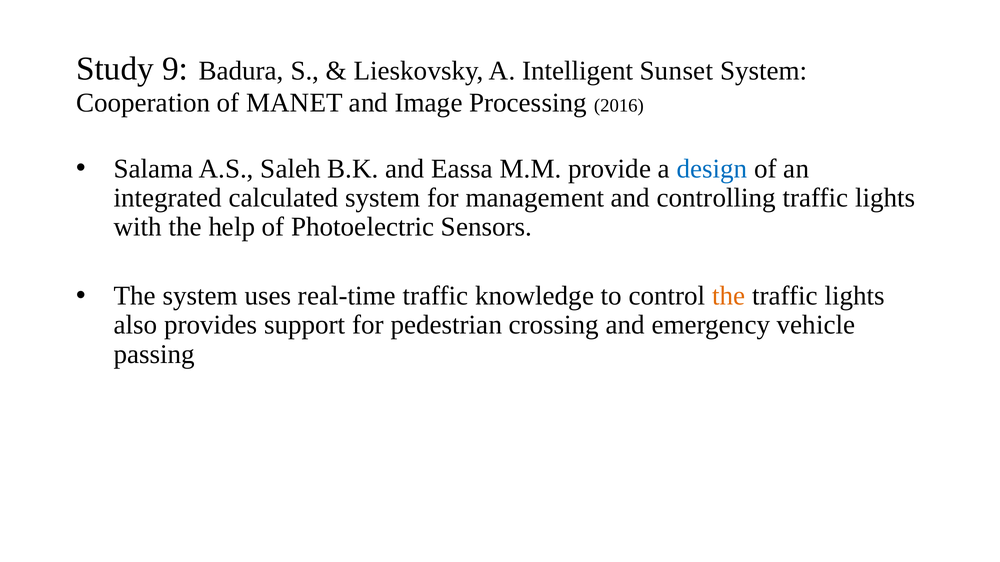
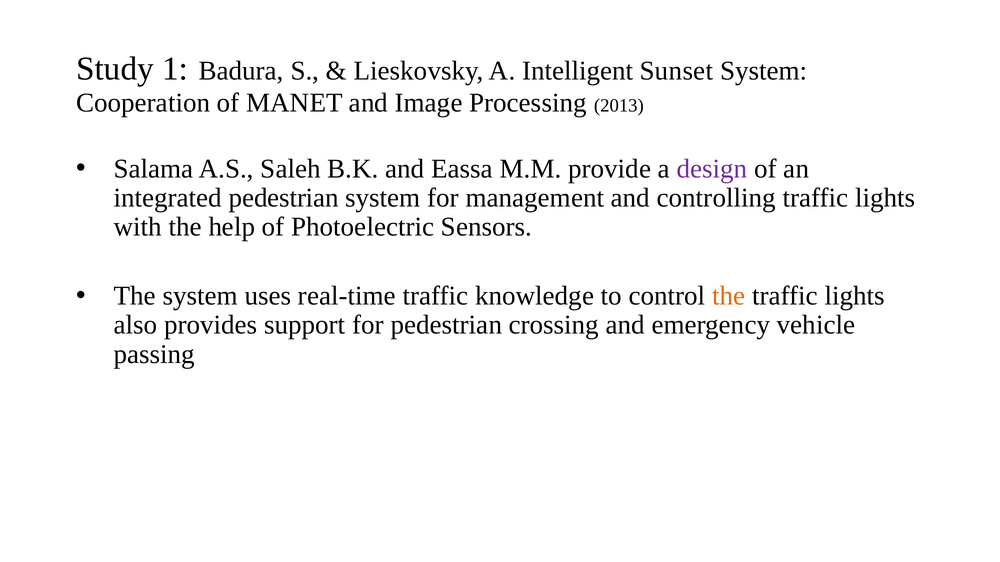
9: 9 -> 1 (175, 69)
2016: 2016 -> 2013 (619, 106)
design colour: blue -> purple (712, 169)
integrated calculated: calculated -> pedestrian (284, 198)
